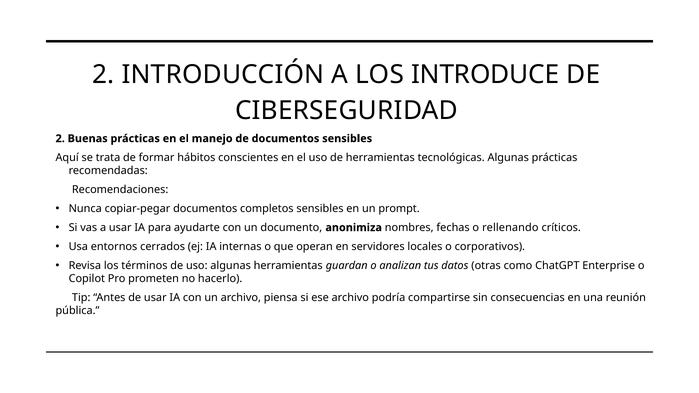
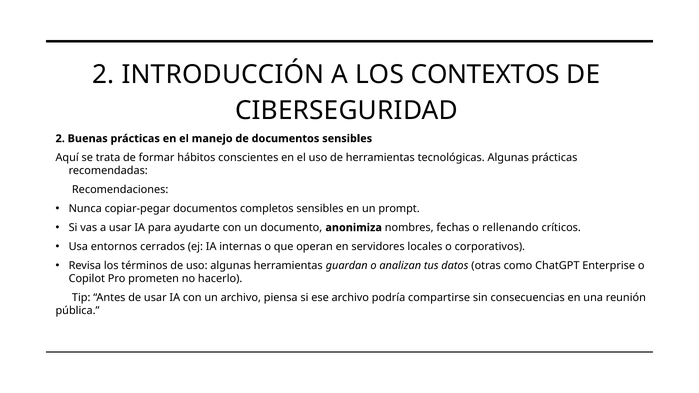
INTRODUCE: INTRODUCE -> CONTEXTOS (485, 75)
